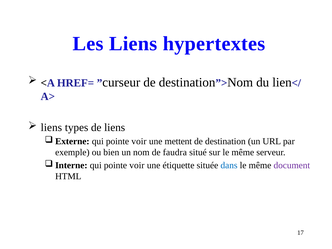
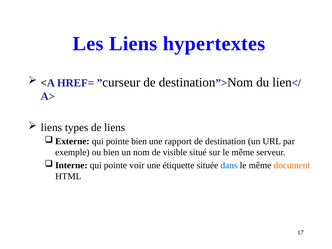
voir: voir -> bien (139, 141)
mettent: mettent -> rapport (178, 141)
faudra: faudra -> visible (175, 152)
document colour: purple -> orange (292, 165)
